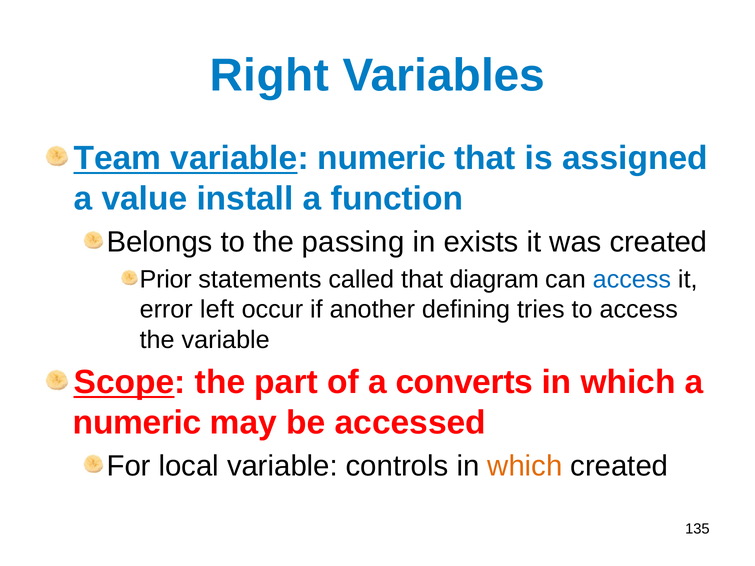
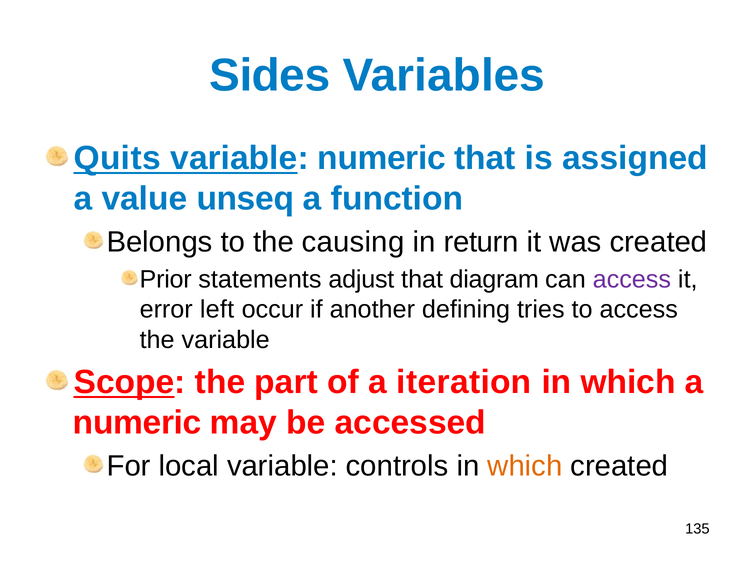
Right: Right -> Sides (270, 76)
Team: Team -> Quits (117, 158)
install: install -> unseq (245, 199)
passing: passing -> causing (353, 242)
exists: exists -> return (481, 242)
called: called -> adjust (361, 279)
access colour: blue -> purple (632, 279)
converts: converts -> iteration (464, 382)
